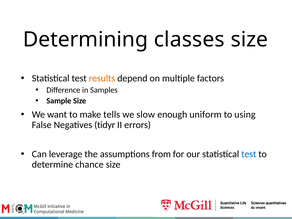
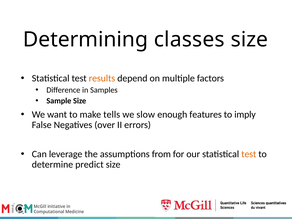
uniform: uniform -> features (206, 114)
using: using -> imply (245, 114)
tidyr: tidyr -> over (105, 125)
test colour: blue -> orange (249, 154)
chance: chance -> predict (89, 165)
